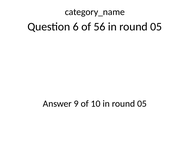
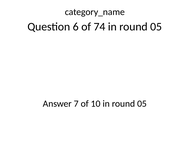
56: 56 -> 74 (99, 27)
9: 9 -> 7 (76, 104)
